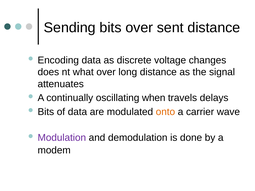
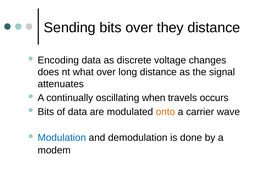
sent: sent -> they (170, 28)
delays: delays -> occurs (214, 98)
Modulation colour: purple -> blue (62, 138)
